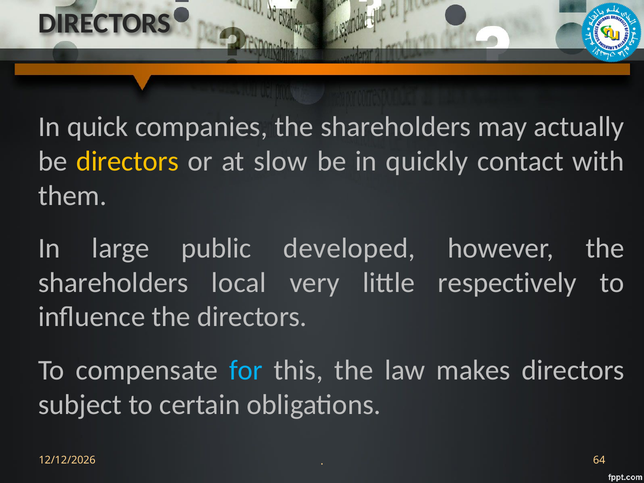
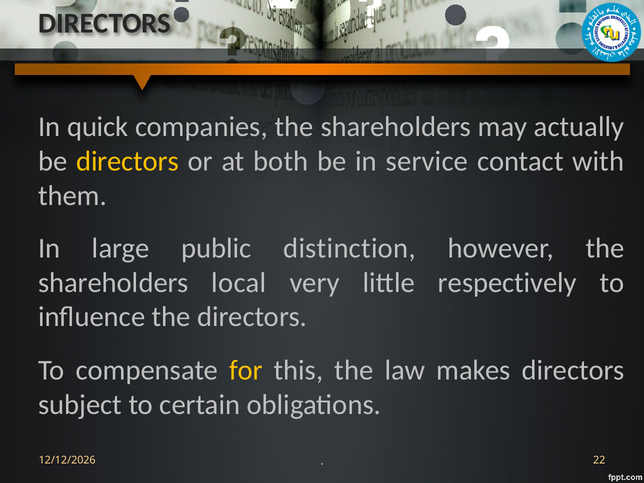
slow: slow -> both (281, 161)
quickly: quickly -> service (427, 161)
developed: developed -> distinction (349, 248)
for colour: light blue -> yellow (246, 370)
64: 64 -> 22 (599, 460)
